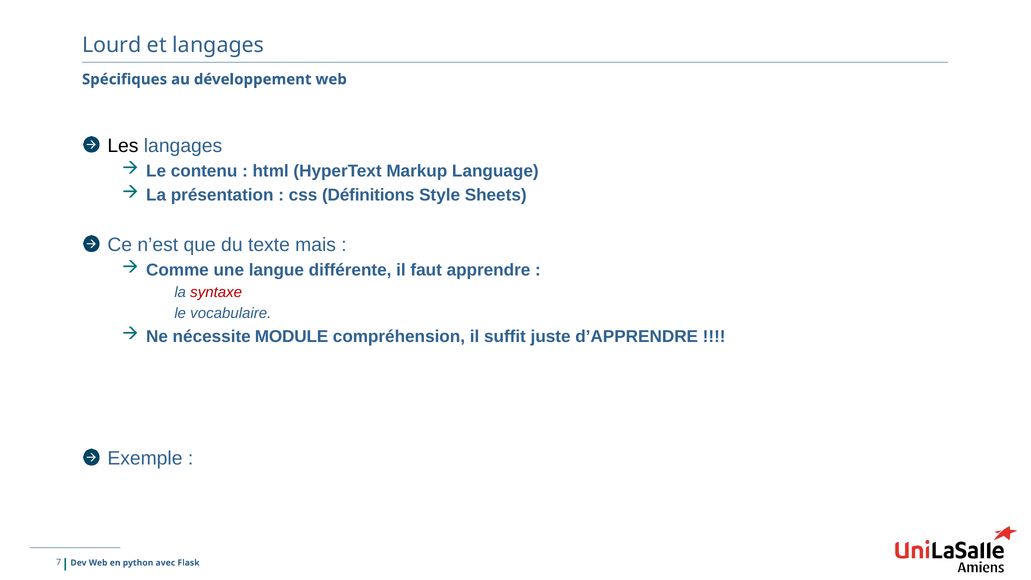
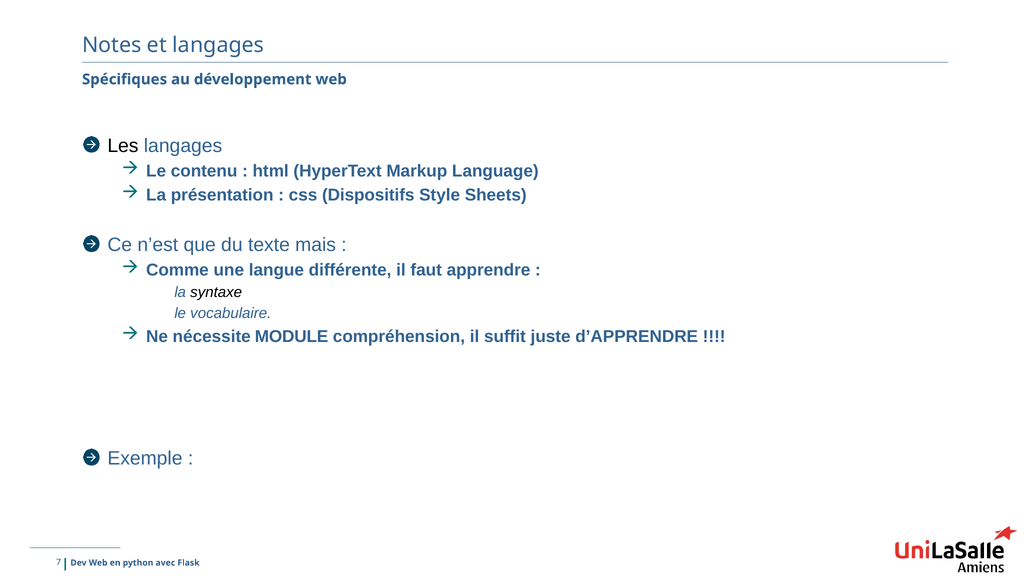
Lourd: Lourd -> Notes (112, 45)
Définitions: Définitions -> Dispositifs (368, 195)
syntaxe colour: red -> black (216, 292)
